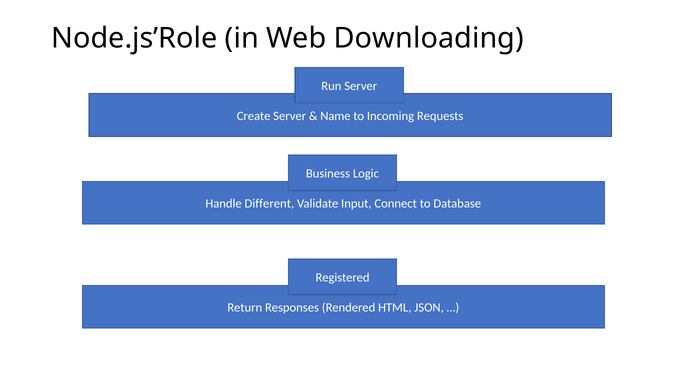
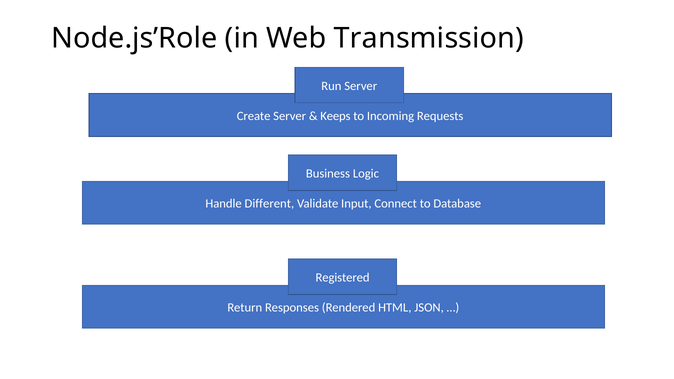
Downloading: Downloading -> Transmission (429, 38)
Name: Name -> Keeps (335, 116)
